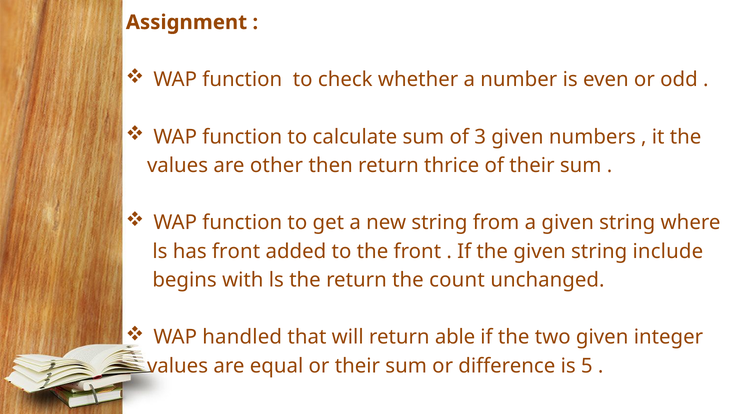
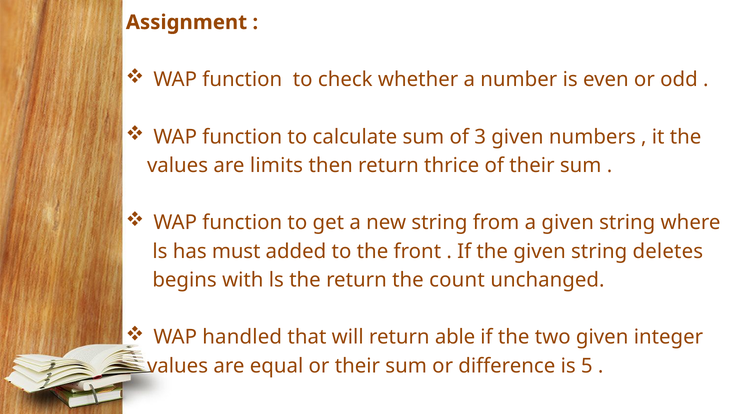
other: other -> limits (276, 165)
has front: front -> must (236, 251)
include: include -> deletes (668, 251)
